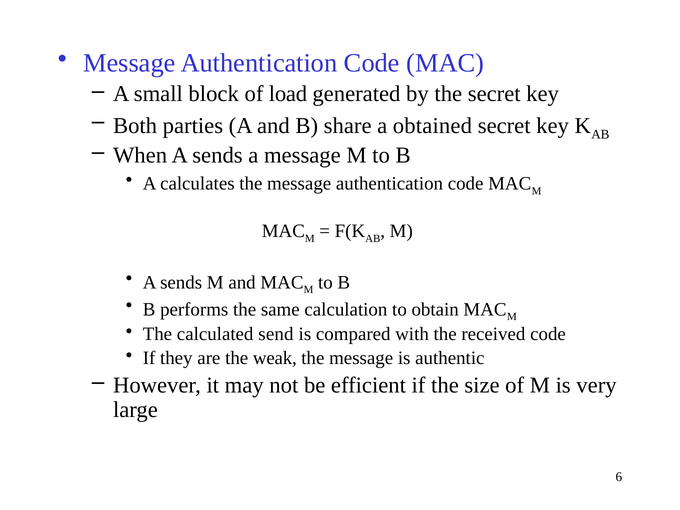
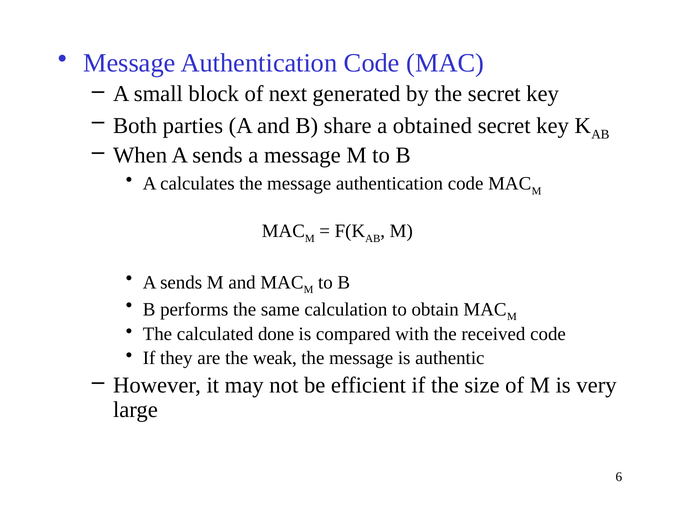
load: load -> next (288, 94)
send: send -> done (276, 334)
